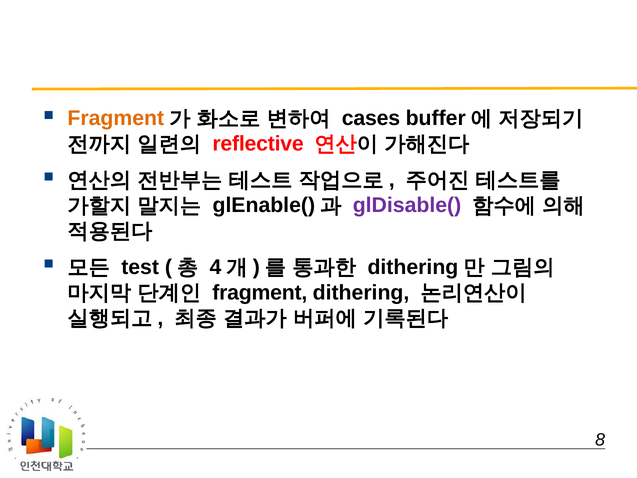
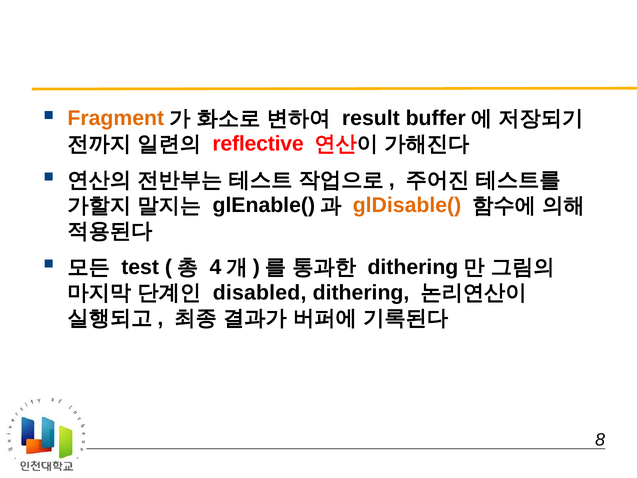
cases: cases -> result (371, 118)
glDisable( colour: purple -> orange (407, 205)
fragment: fragment -> disabled (260, 292)
